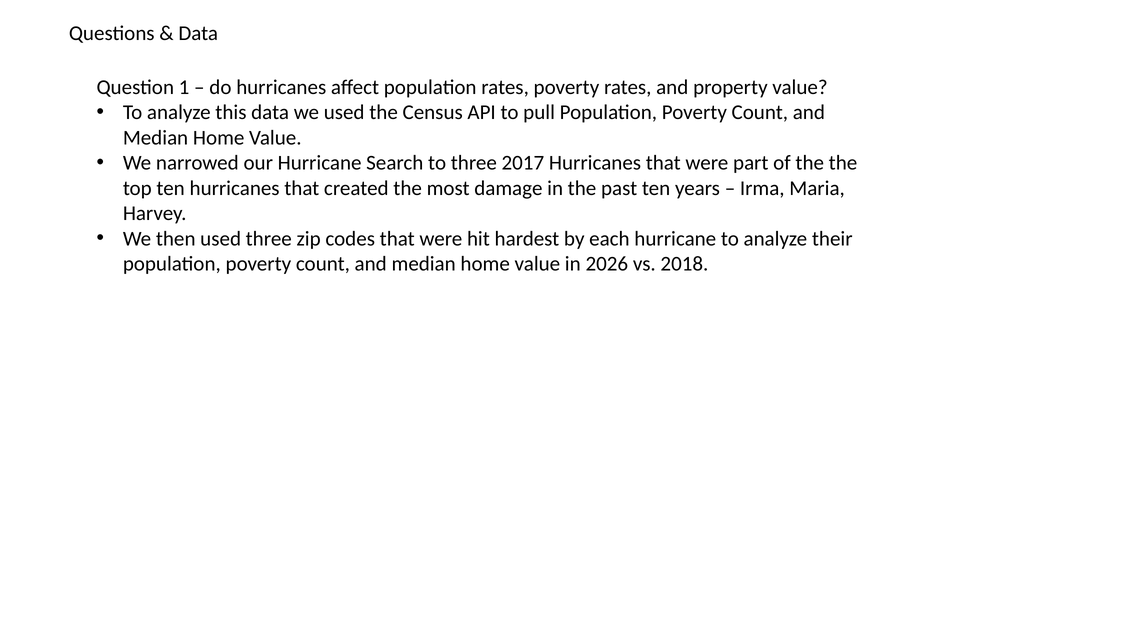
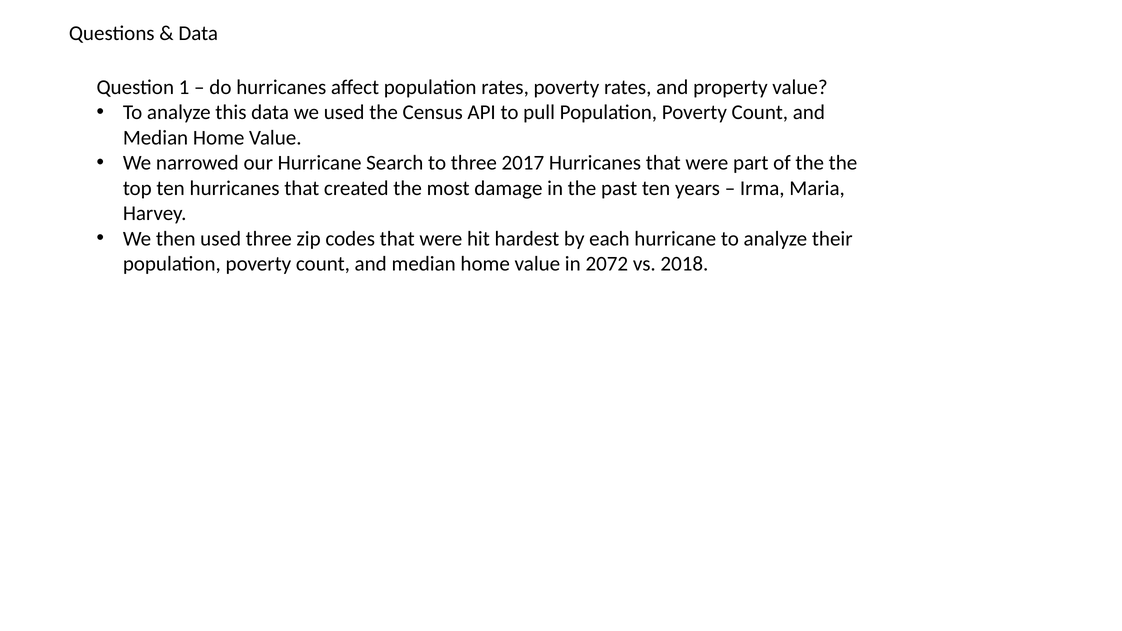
2026: 2026 -> 2072 (607, 264)
